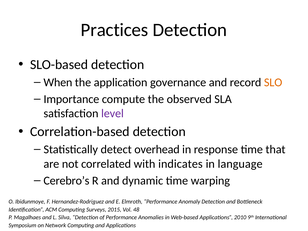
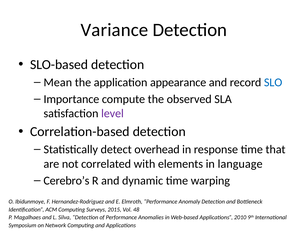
Practices: Practices -> Variance (114, 30)
When: When -> Mean (58, 82)
governance: governance -> appearance (178, 82)
SLO colour: orange -> blue (273, 82)
indicates: indicates -> elements (181, 164)
